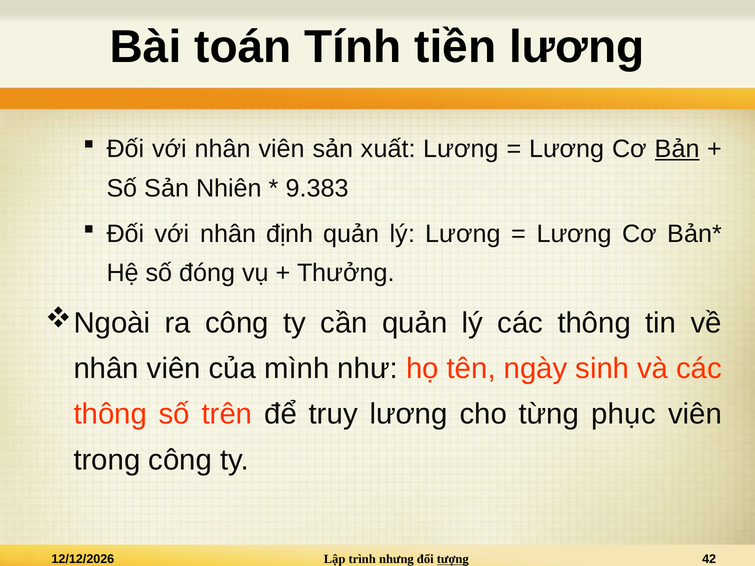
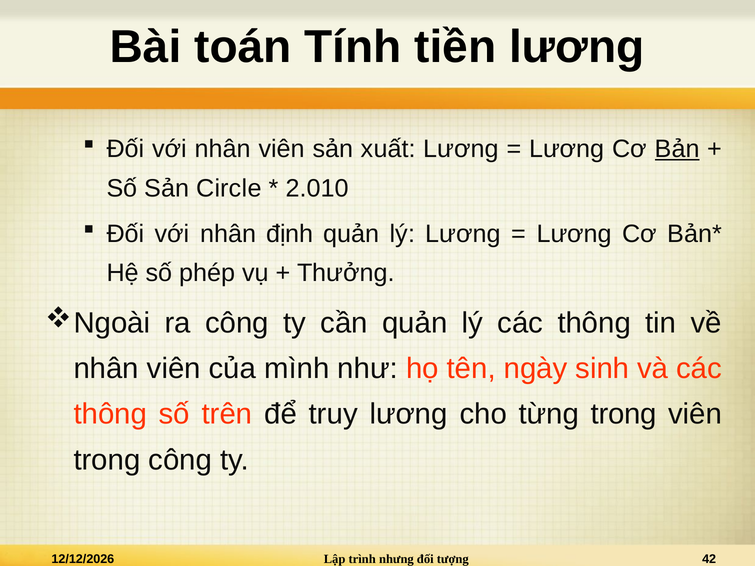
Nhiên: Nhiên -> Circle (229, 188)
9.383: 9.383 -> 2.010 (317, 188)
đóng: đóng -> phép (207, 273)
từng phục: phục -> trong (624, 414)
tượng underline: present -> none (453, 560)
